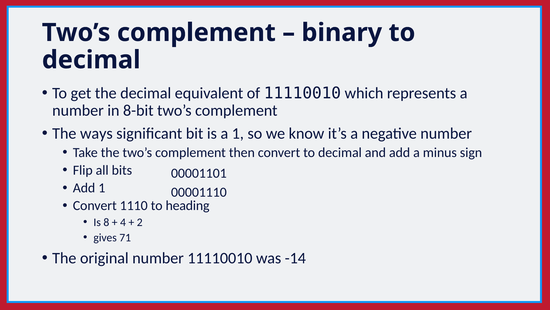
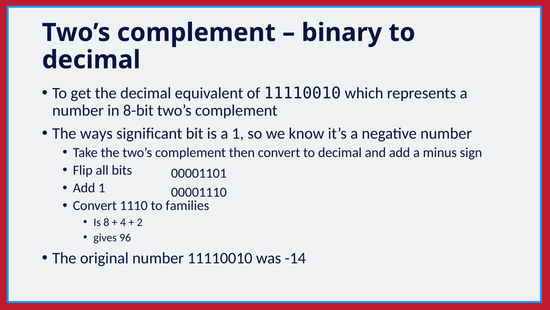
heading: heading -> families (187, 205)
71: 71 -> 96 (125, 237)
